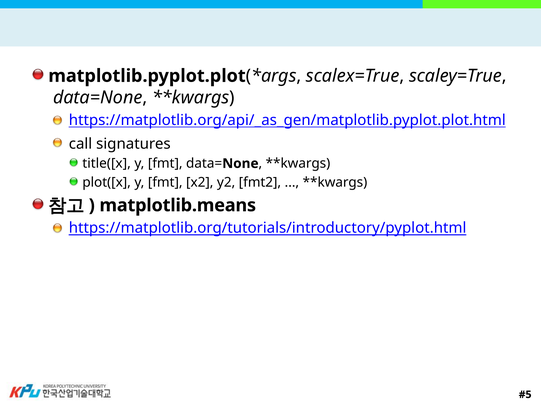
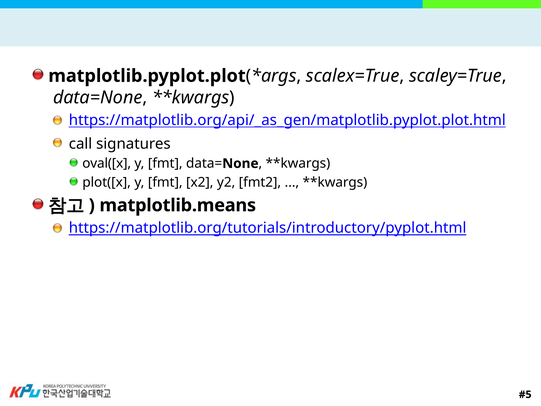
title([x: title([x -> oval([x (107, 163)
